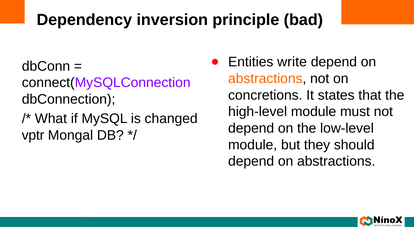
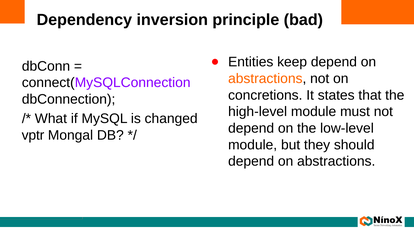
write: write -> keep (292, 62)
